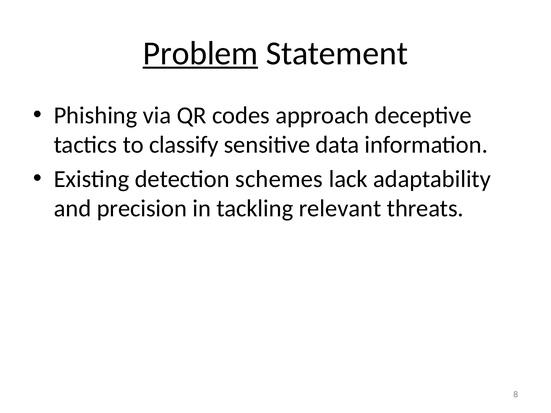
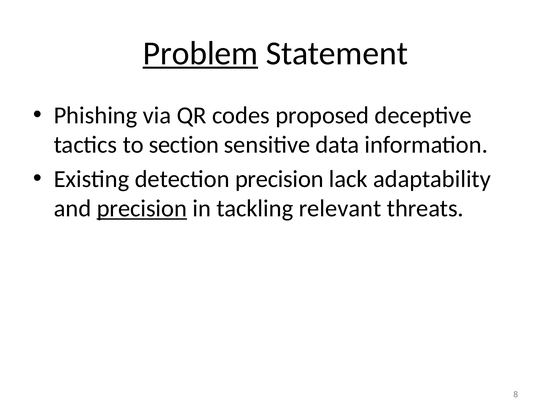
approach: approach -> proposed (322, 116)
classify: classify -> section (184, 145)
detection schemes: schemes -> precision (279, 179)
precision underline: none -> present (142, 209)
